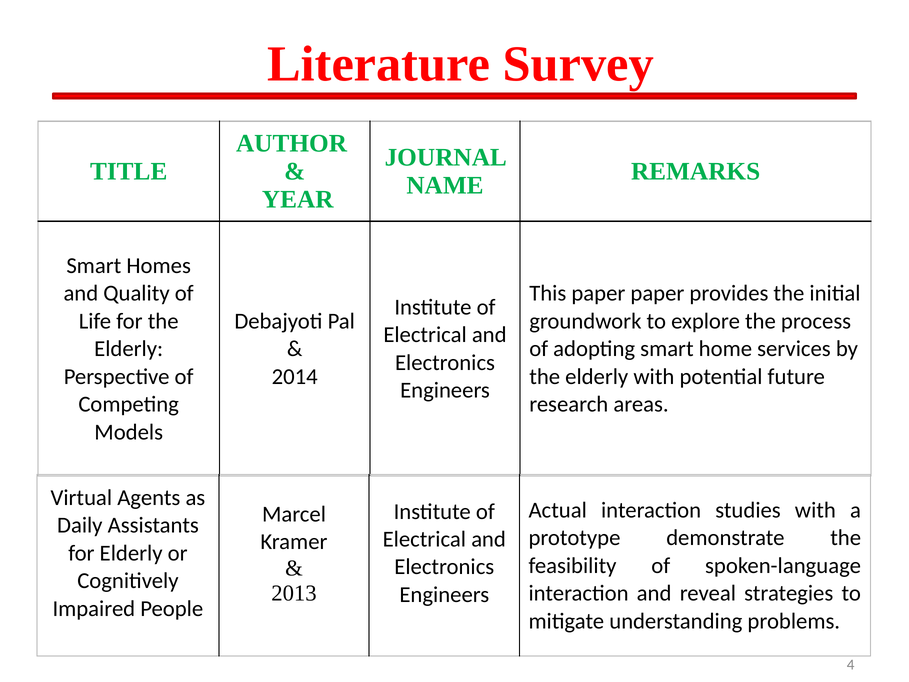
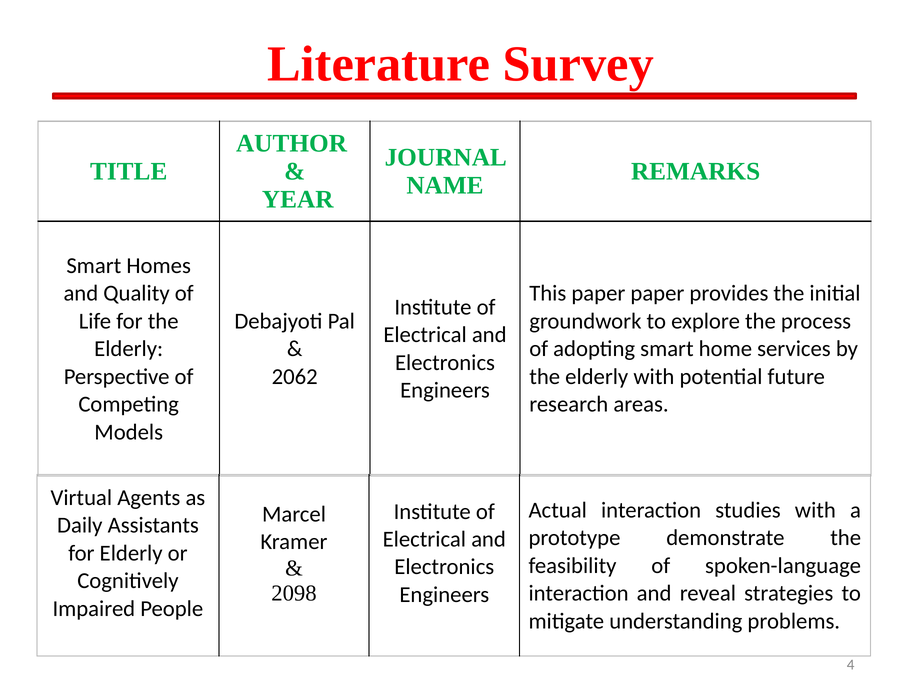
2014: 2014 -> 2062 (295, 376)
2013: 2013 -> 2098 (294, 593)
